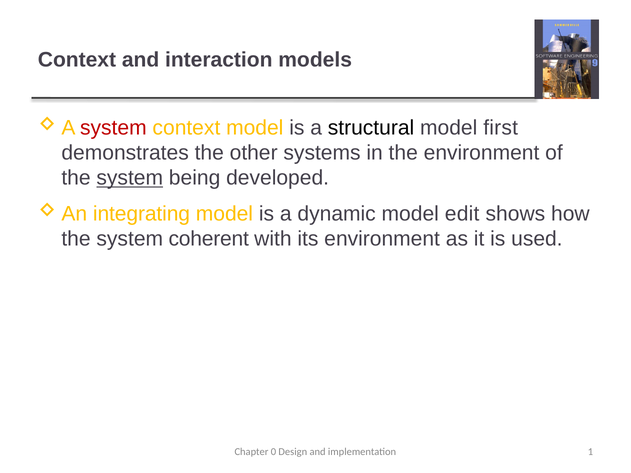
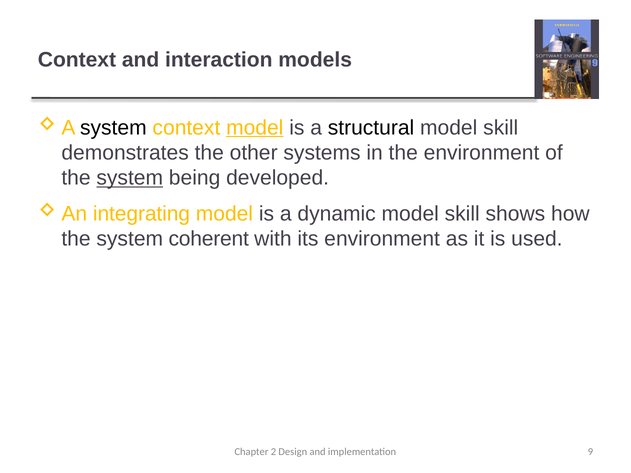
system colour: red -> black (113, 128)
model underline: none -> present (255, 128)
first: first -> skill (501, 128)
dynamic model edit: edit -> skill (462, 214)
0: 0 -> 2 (273, 452)
1: 1 -> 9 (591, 452)
